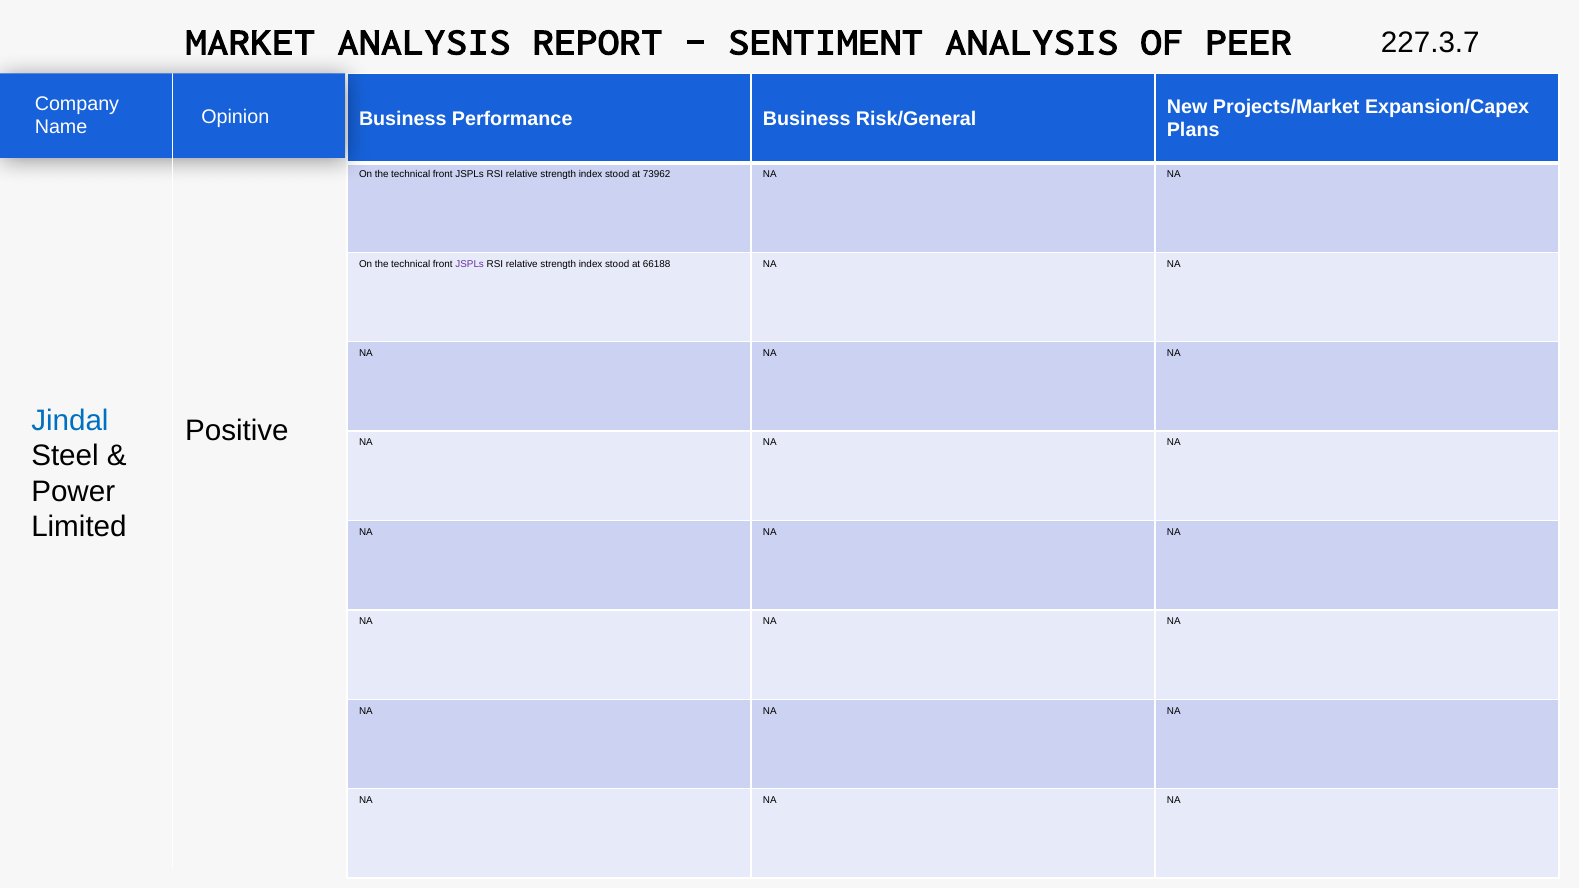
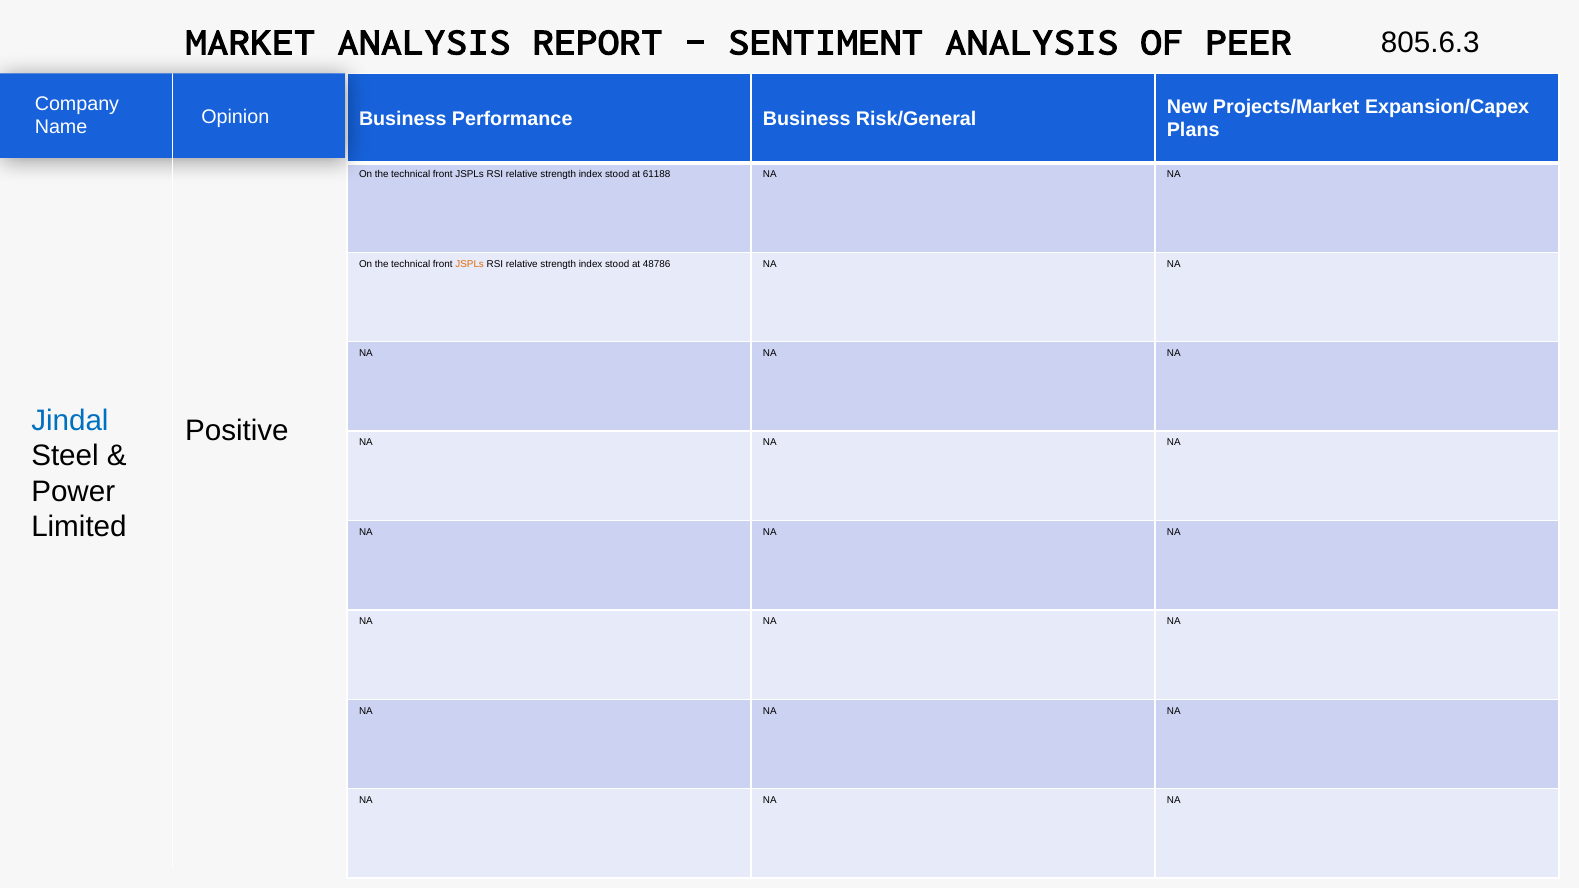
227.3.7: 227.3.7 -> 805.6.3 (1430, 43)
73962: 73962 -> 61188 (657, 174)
JSPLs colour: purple -> orange (470, 264)
66188: 66188 -> 48786 (657, 264)
